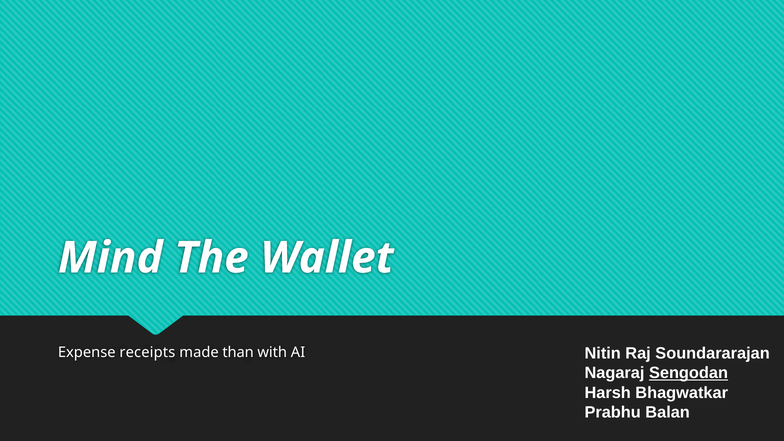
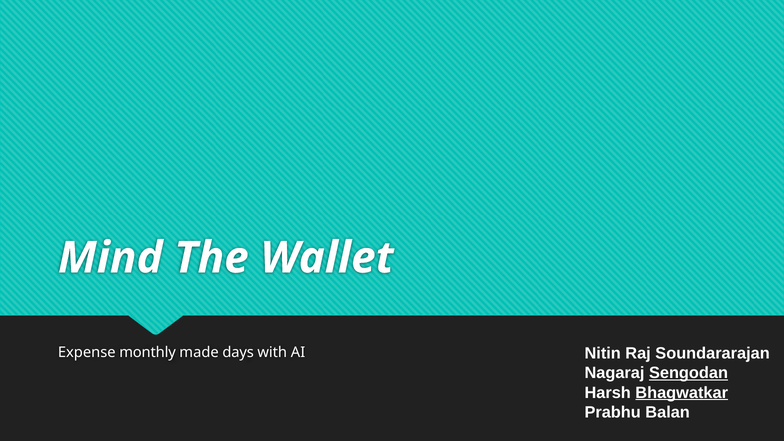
receipts: receipts -> monthly (148, 352)
than: than -> days (238, 352)
Bhagwatkar underline: none -> present (682, 393)
